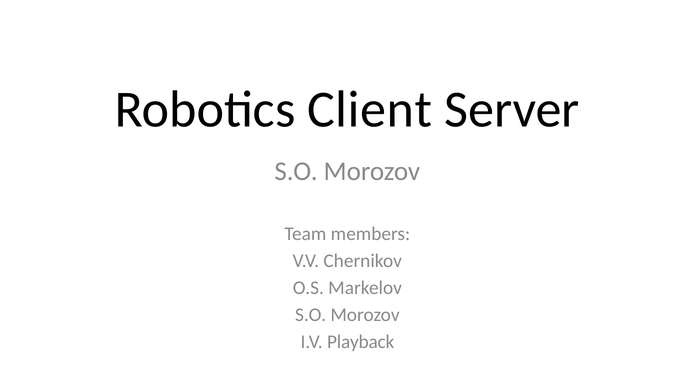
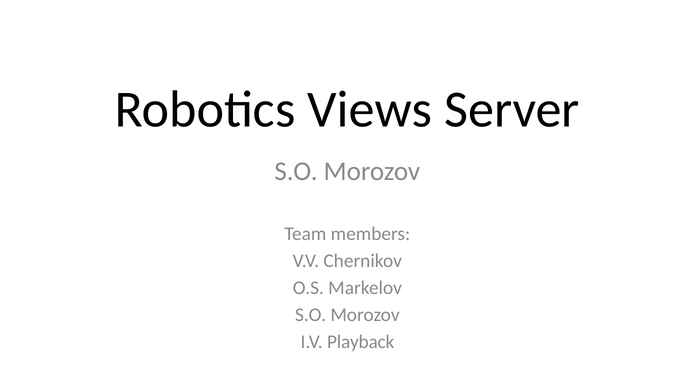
Client: Client -> Views (370, 110)
